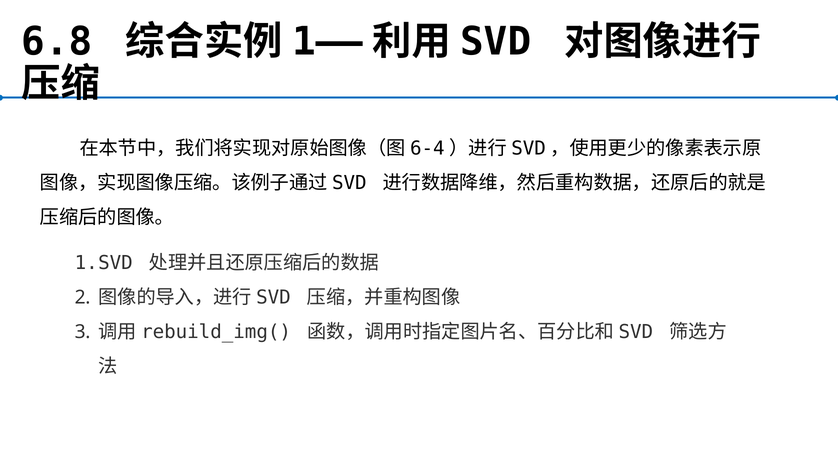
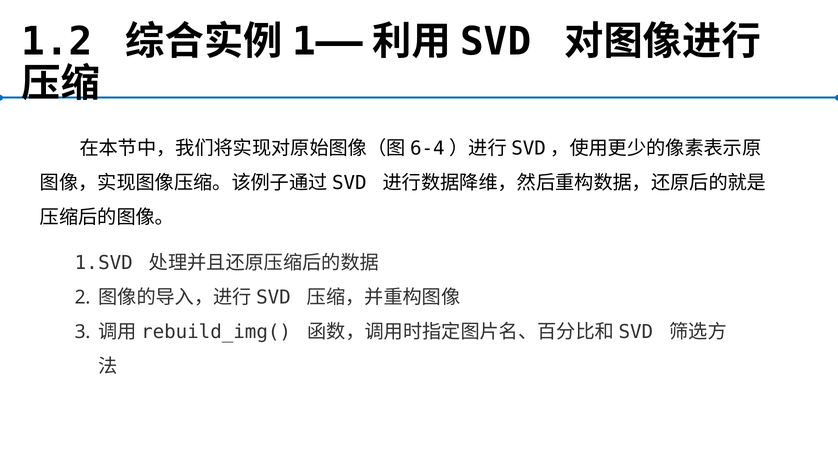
6.8: 6.8 -> 1.2 (57, 42)
